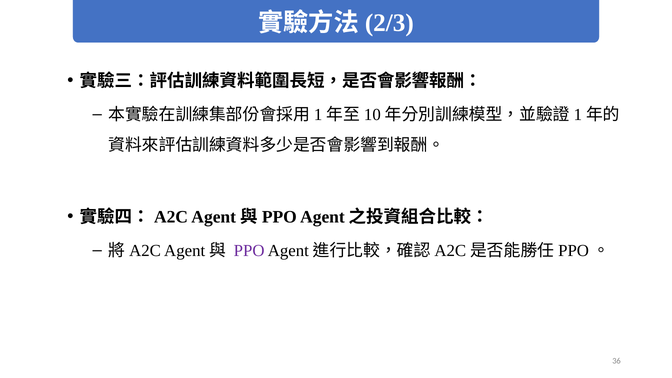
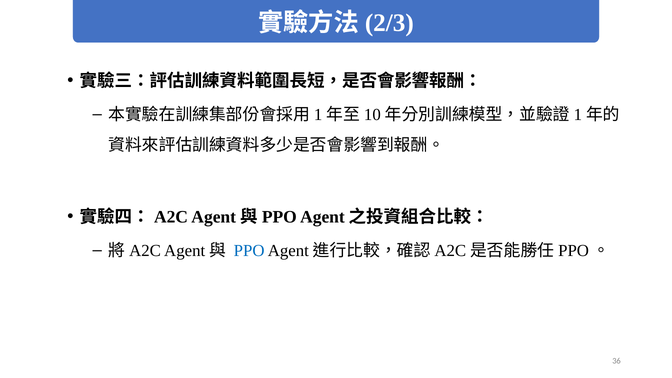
PPO colour: purple -> blue (249, 251)
